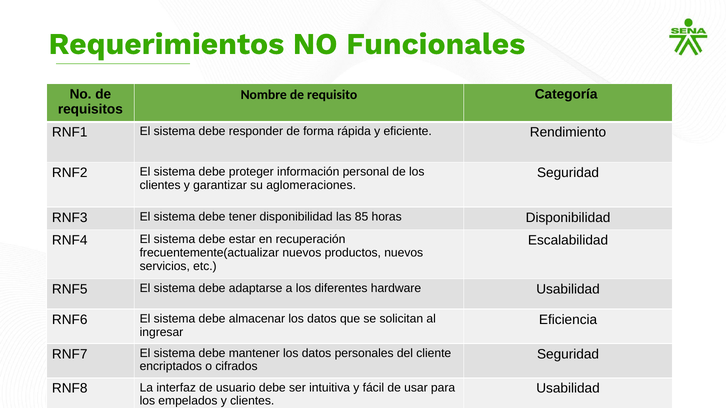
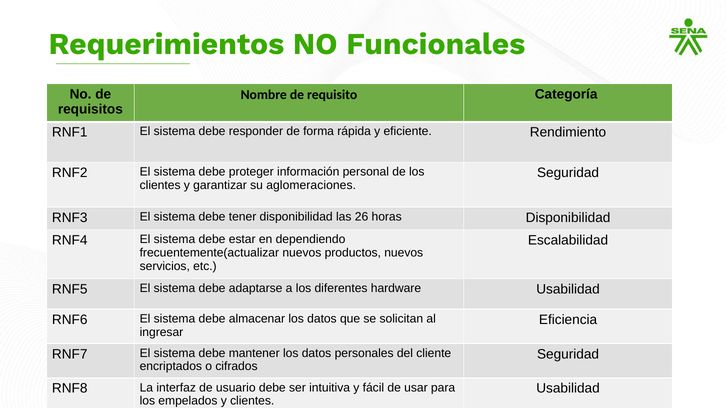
85: 85 -> 26 (362, 217)
recuperación: recuperación -> dependiendo (311, 240)
